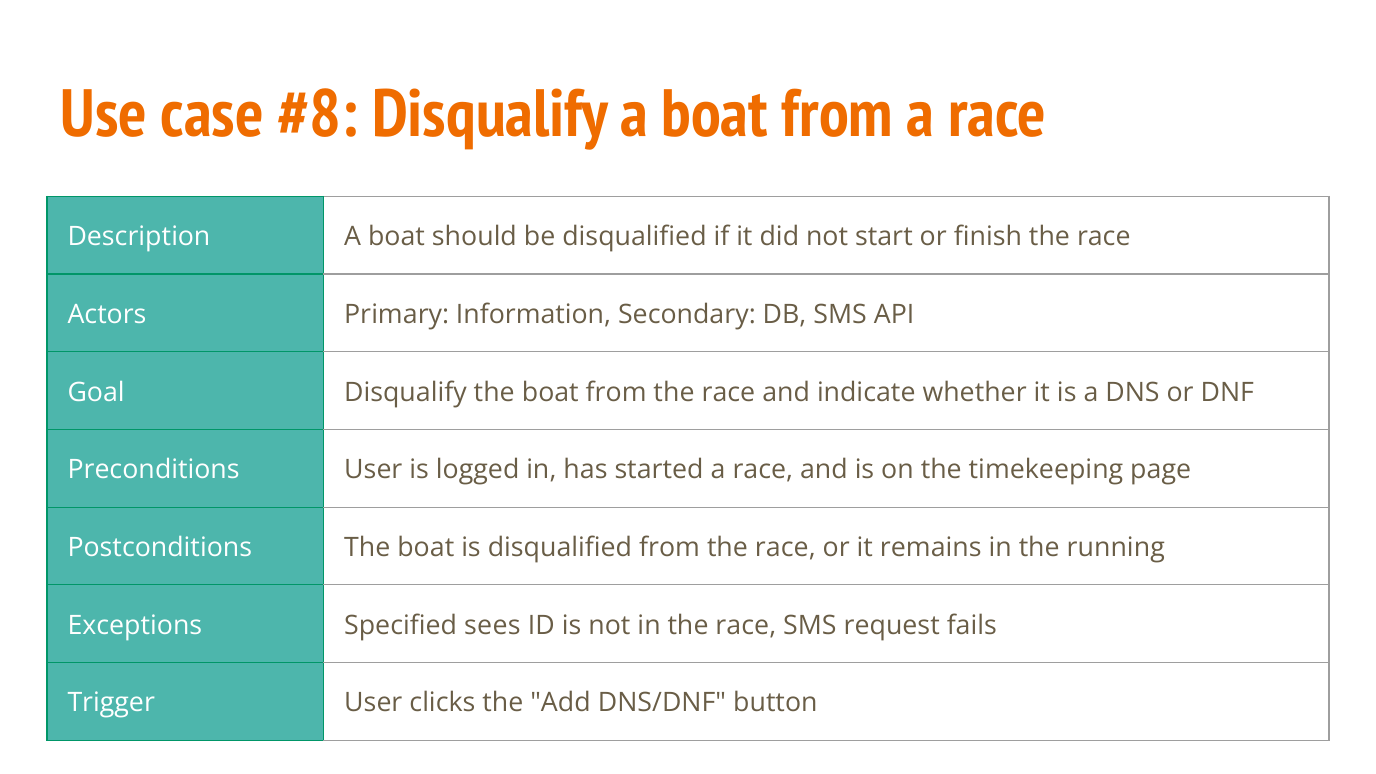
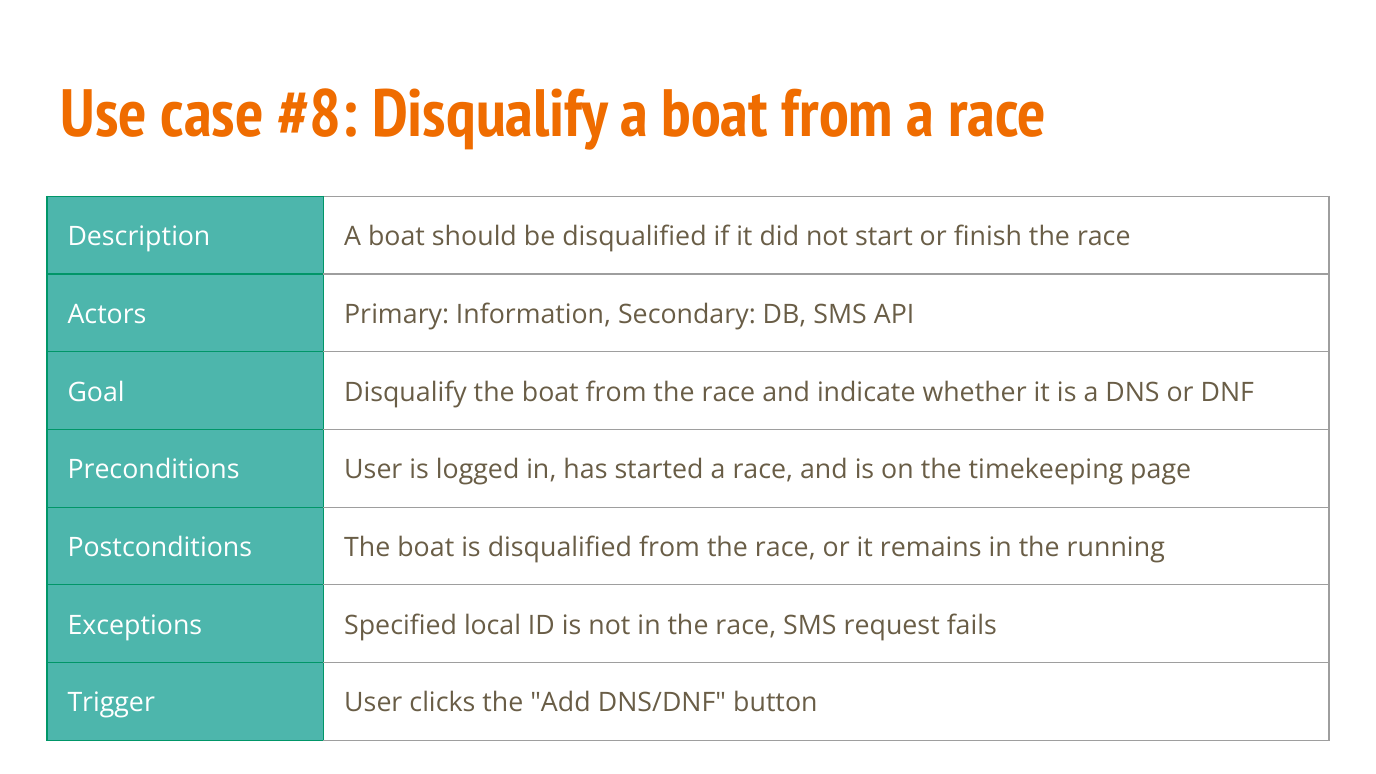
sees: sees -> local (493, 625)
